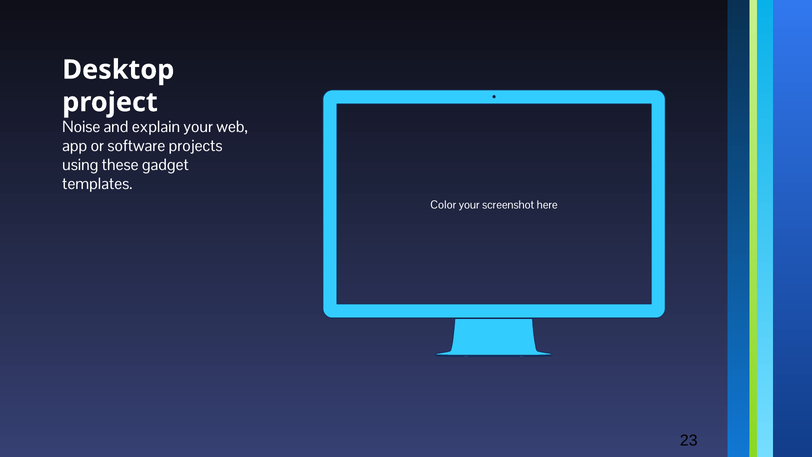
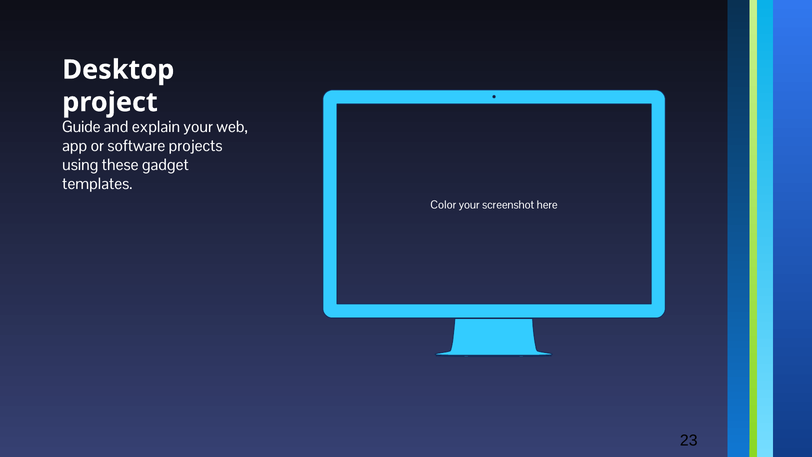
Noise: Noise -> Guide (81, 127)
